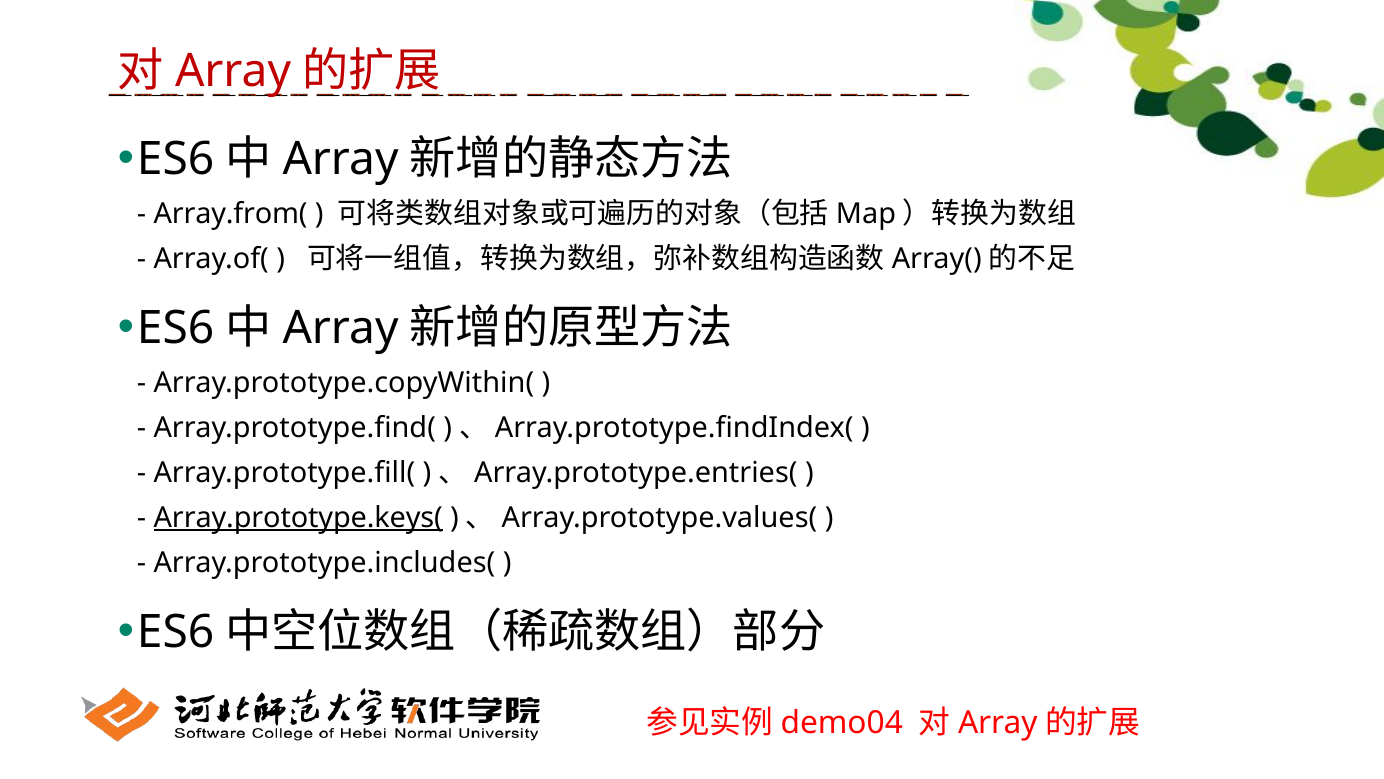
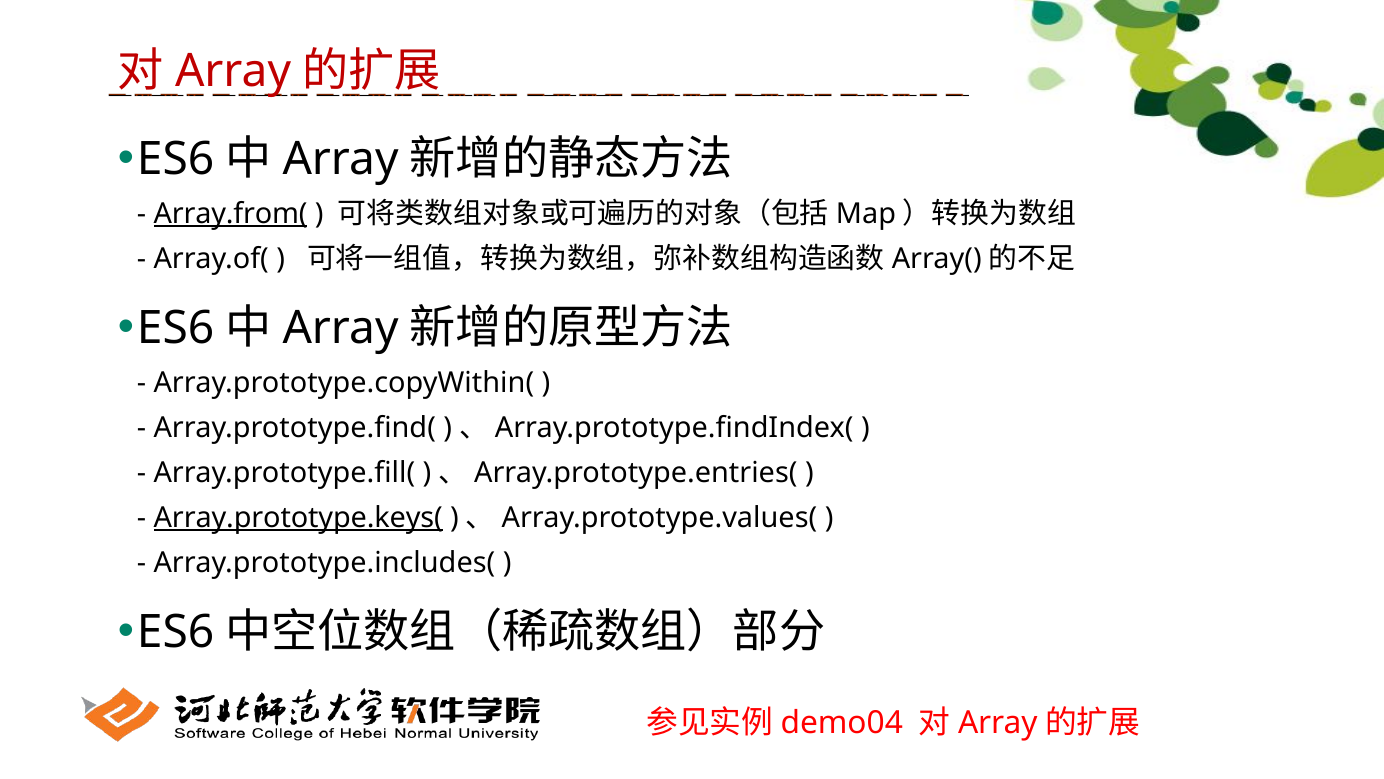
Array.from( underline: none -> present (231, 214)
